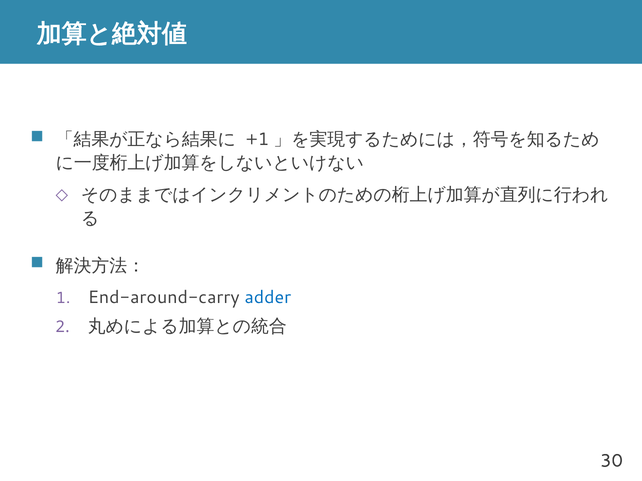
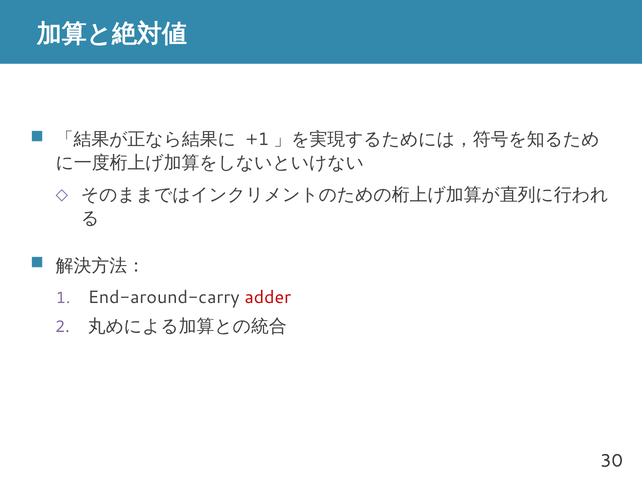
adder colour: blue -> red (268, 298)
